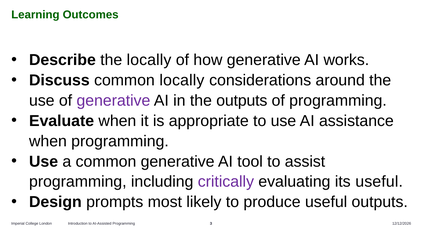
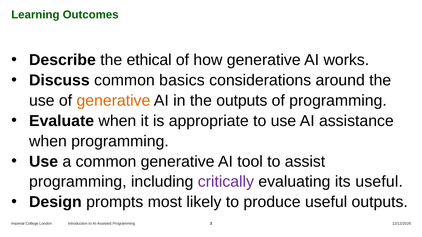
the locally: locally -> ethical (149, 60)
common locally: locally -> basics (182, 81)
generative colour: purple -> orange (113, 101)
